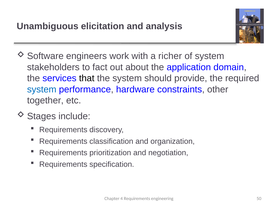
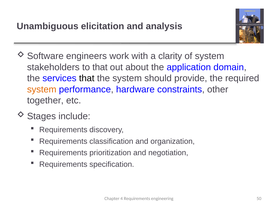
richer: richer -> clarity (170, 56)
to fact: fact -> that (100, 67)
system colour: blue -> orange (42, 90)
